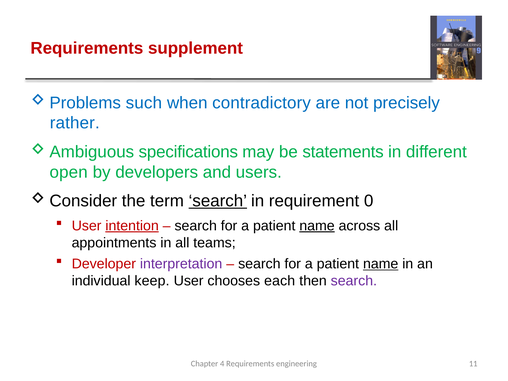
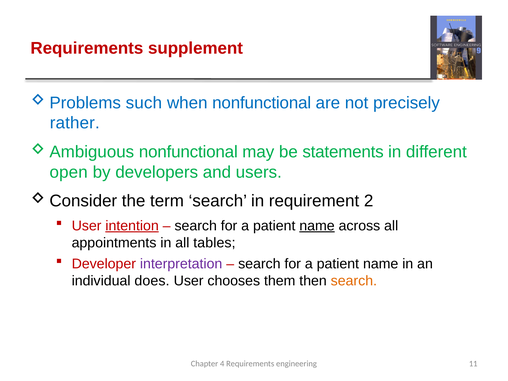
when contradictory: contradictory -> nonfunctional (262, 103)
specifications: specifications -> nonfunctional (188, 152)
search underline: present -> none (218, 201)
0: 0 -> 2 (369, 201)
teams: teams -> tables (214, 243)
name underline: present -> none (381, 264)
keep: keep -> does (152, 281)
each: each -> them (280, 281)
search colour: purple -> orange (354, 281)
